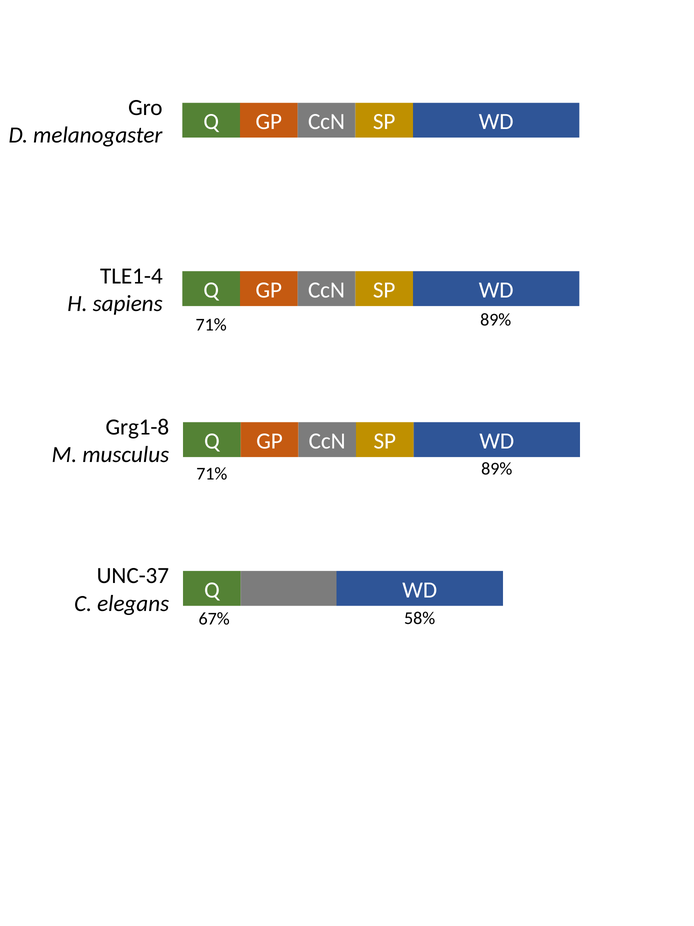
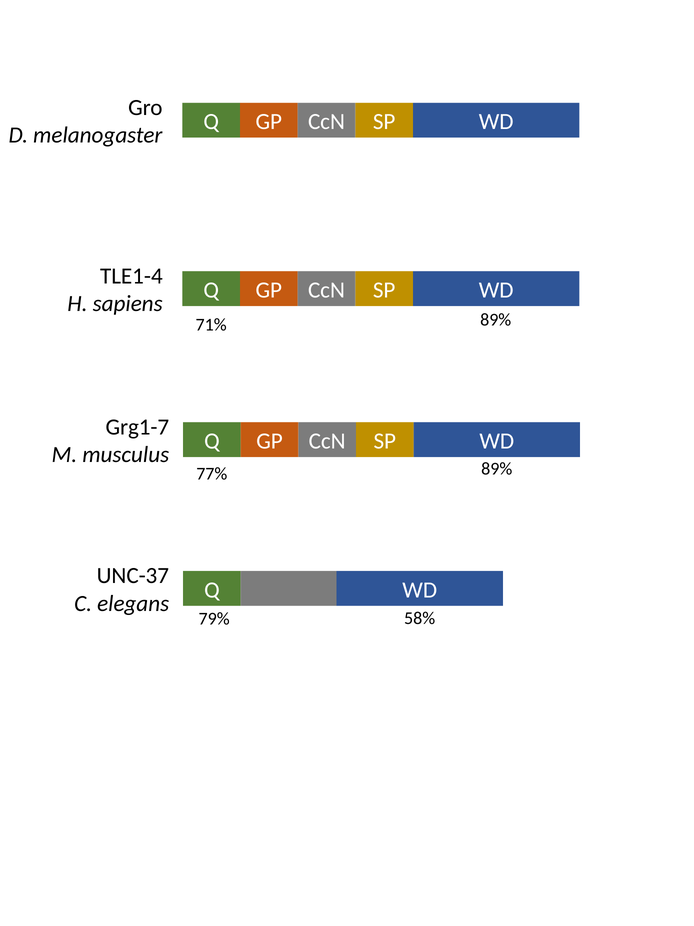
Grg1-8: Grg1-8 -> Grg1-7 (137, 427)
71%: 71% -> 77% (212, 473)
67%: 67% -> 79% (214, 618)
